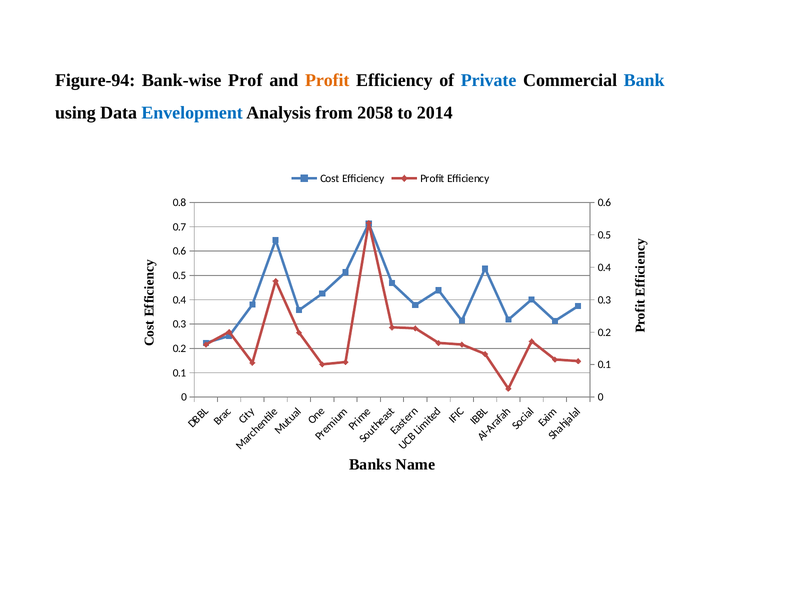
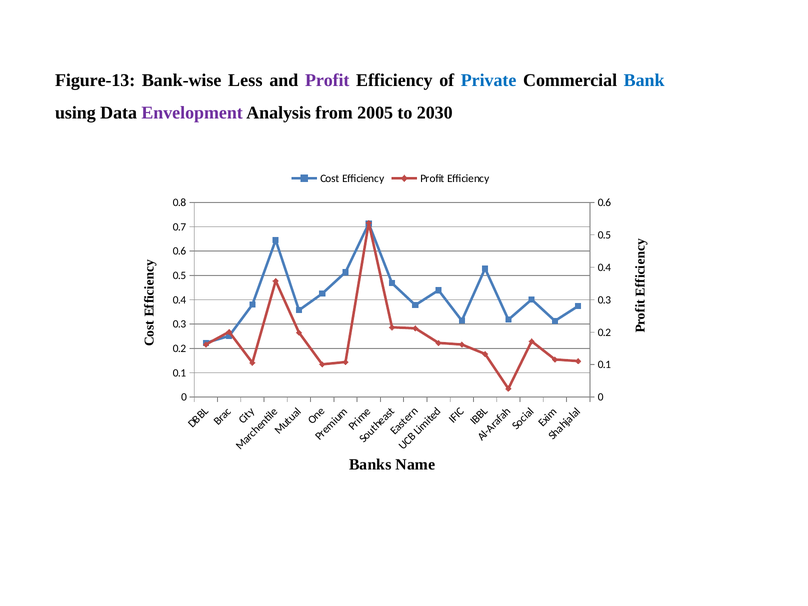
Figure-94: Figure-94 -> Figure-13 (95, 81)
Prof: Prof -> Less (245, 81)
Profit colour: orange -> purple (327, 81)
Envelopment colour: blue -> purple (192, 113)
2058: 2058 -> 2005 (375, 113)
2014: 2014 -> 2030 (435, 113)
